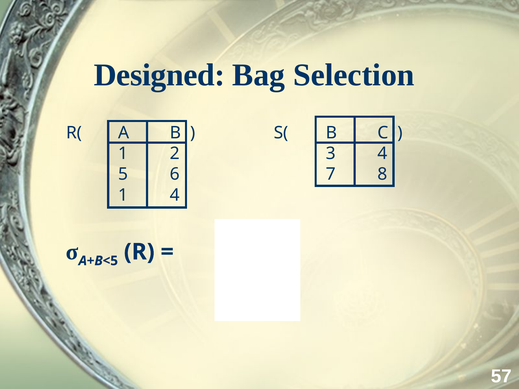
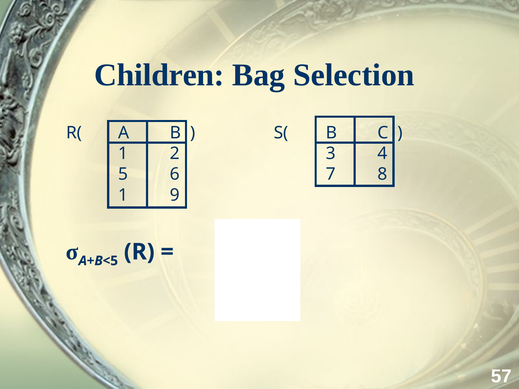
Designed: Designed -> Children (159, 75)
1 4: 4 -> 9 (175, 195)
